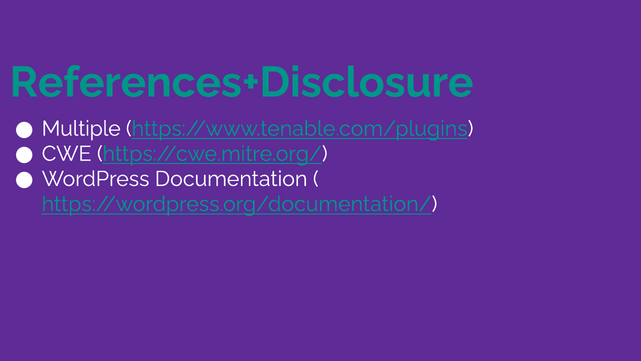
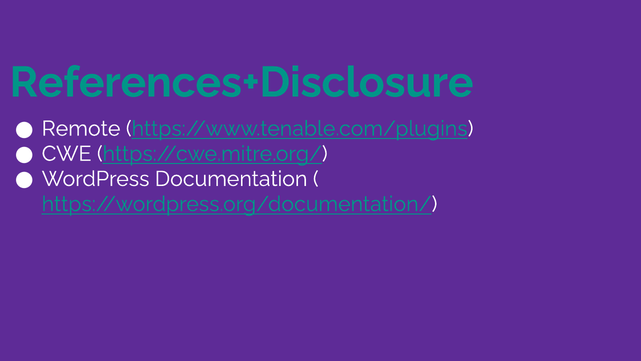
Multiple: Multiple -> Remote (81, 128)
